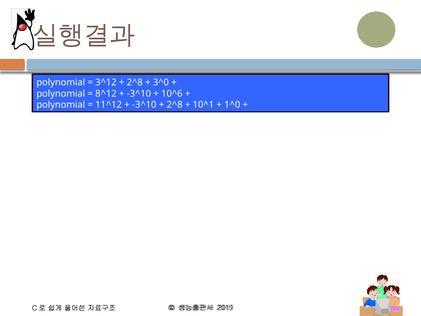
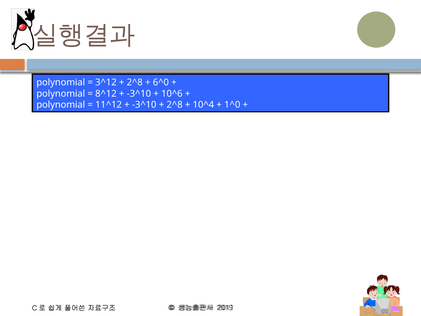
3^0: 3^0 -> 6^0 (161, 82)
10^1: 10^1 -> 10^4 (203, 105)
